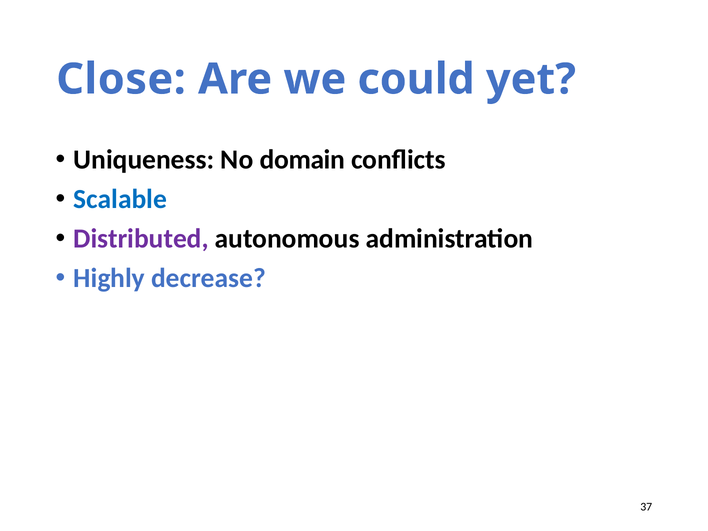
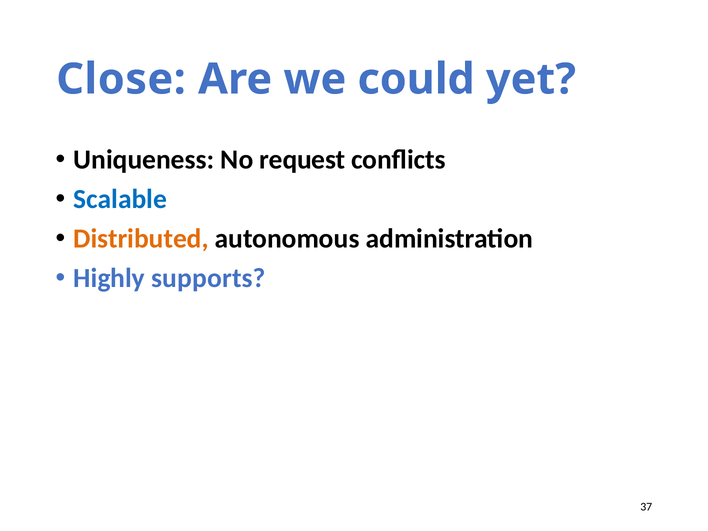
domain: domain -> request (302, 160)
Distributed colour: purple -> orange (141, 239)
decrease: decrease -> supports (208, 278)
